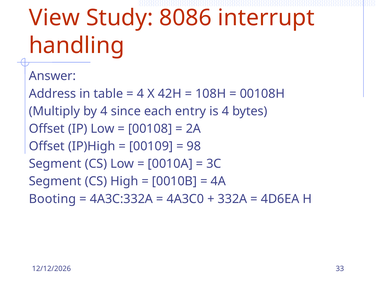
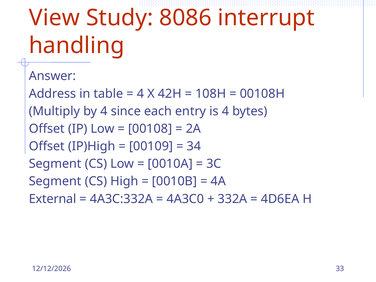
98: 98 -> 34 (194, 146)
Booting: Booting -> External (53, 199)
